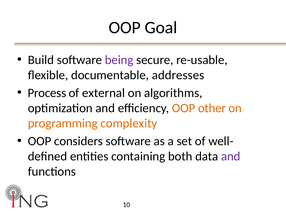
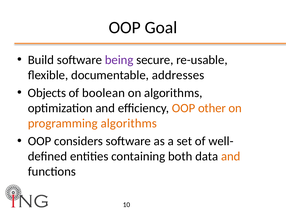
Process: Process -> Objects (47, 93)
external: external -> boolean (104, 93)
programming complexity: complexity -> algorithms (129, 124)
and colour: purple -> orange (231, 157)
